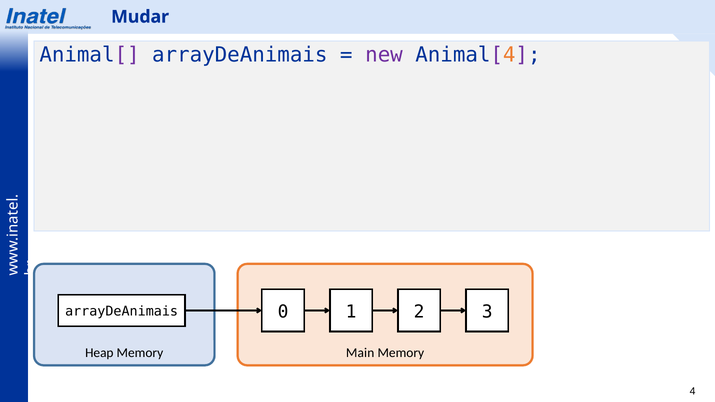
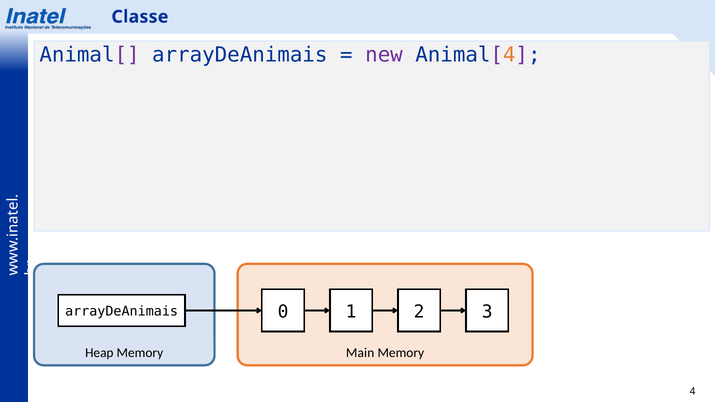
Mudar: Mudar -> Classe (140, 17)
